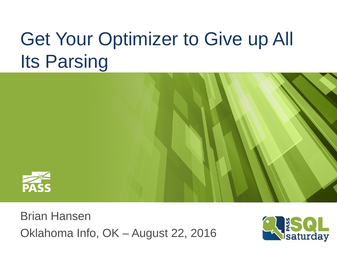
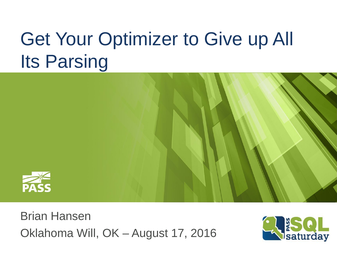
Info: Info -> Will (88, 233)
22: 22 -> 17 (179, 233)
